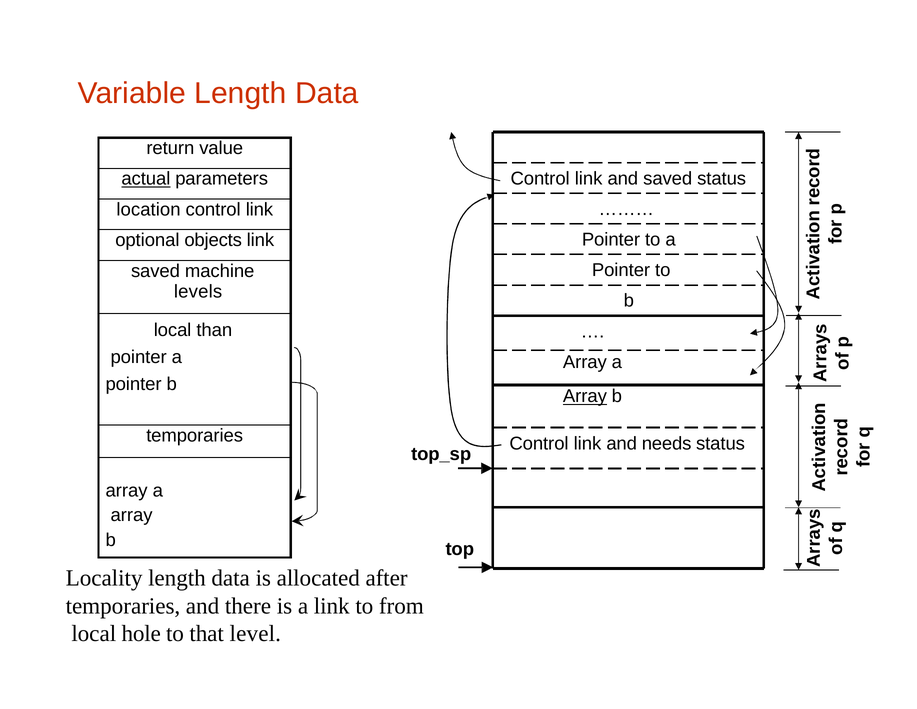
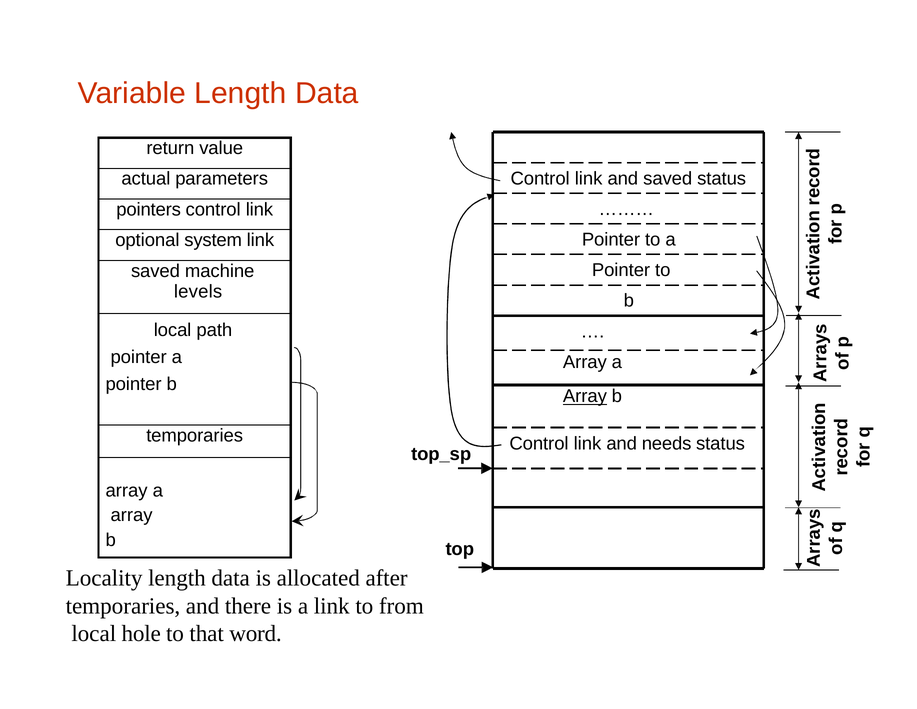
actual underline: present -> none (146, 179)
location: location -> pointers (149, 209)
objects: objects -> system (213, 240)
than: than -> path (214, 330)
level: level -> word (255, 633)
